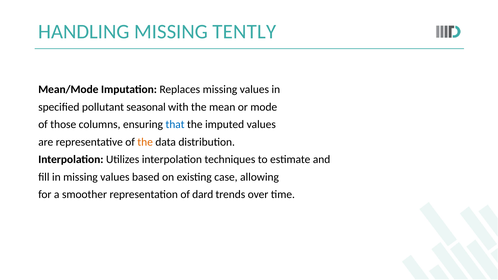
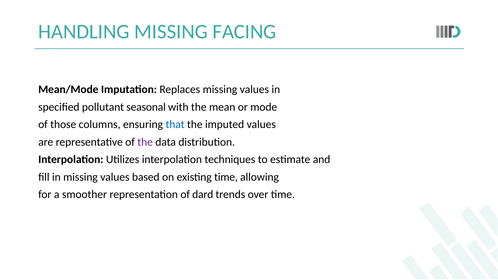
TENTLY: TENTLY -> FACING (245, 32)
the colour: orange -> purple (145, 142)
existing case: case -> time (226, 177)
